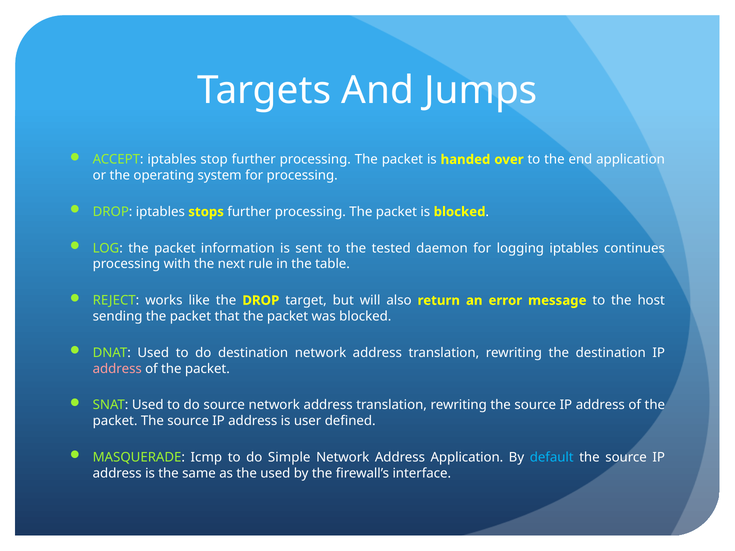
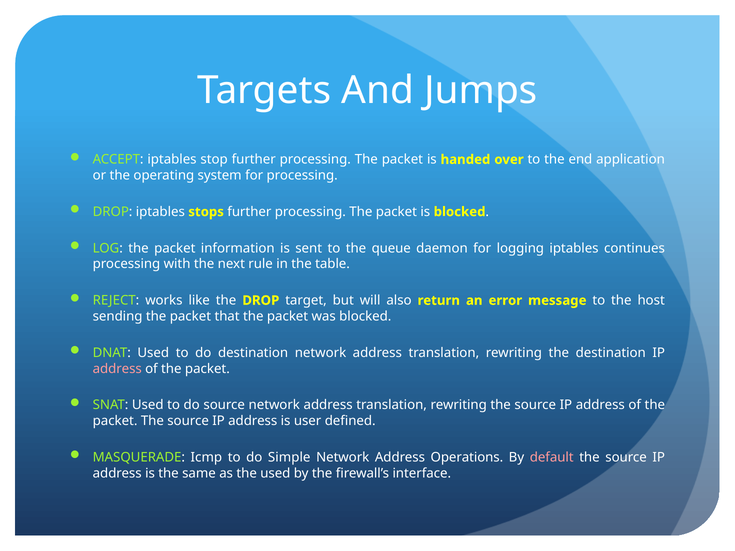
tested: tested -> queue (391, 248)
Address Application: Application -> Operations (467, 458)
default colour: light blue -> pink (552, 458)
